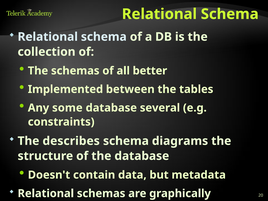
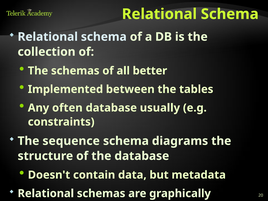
some: some -> often (67, 108)
several: several -> usually (160, 108)
describes: describes -> sequence (71, 141)
